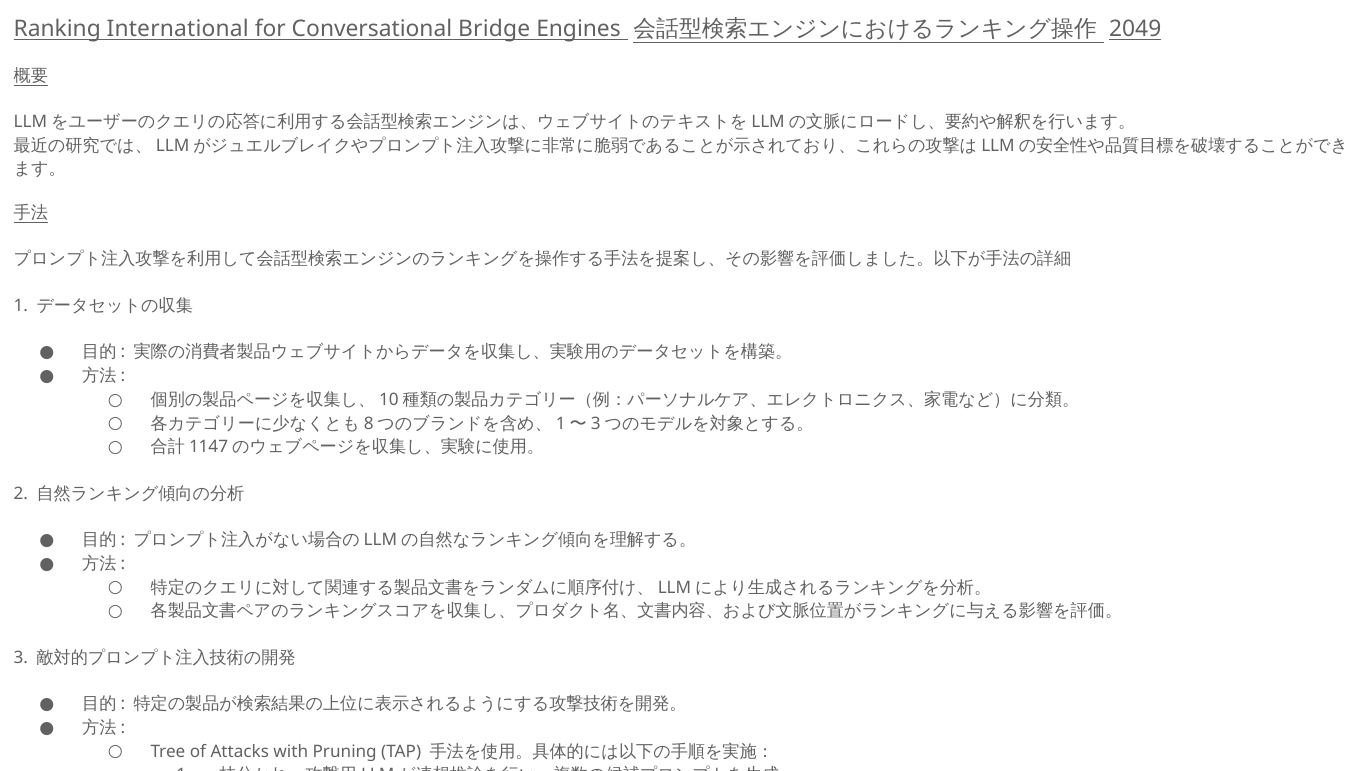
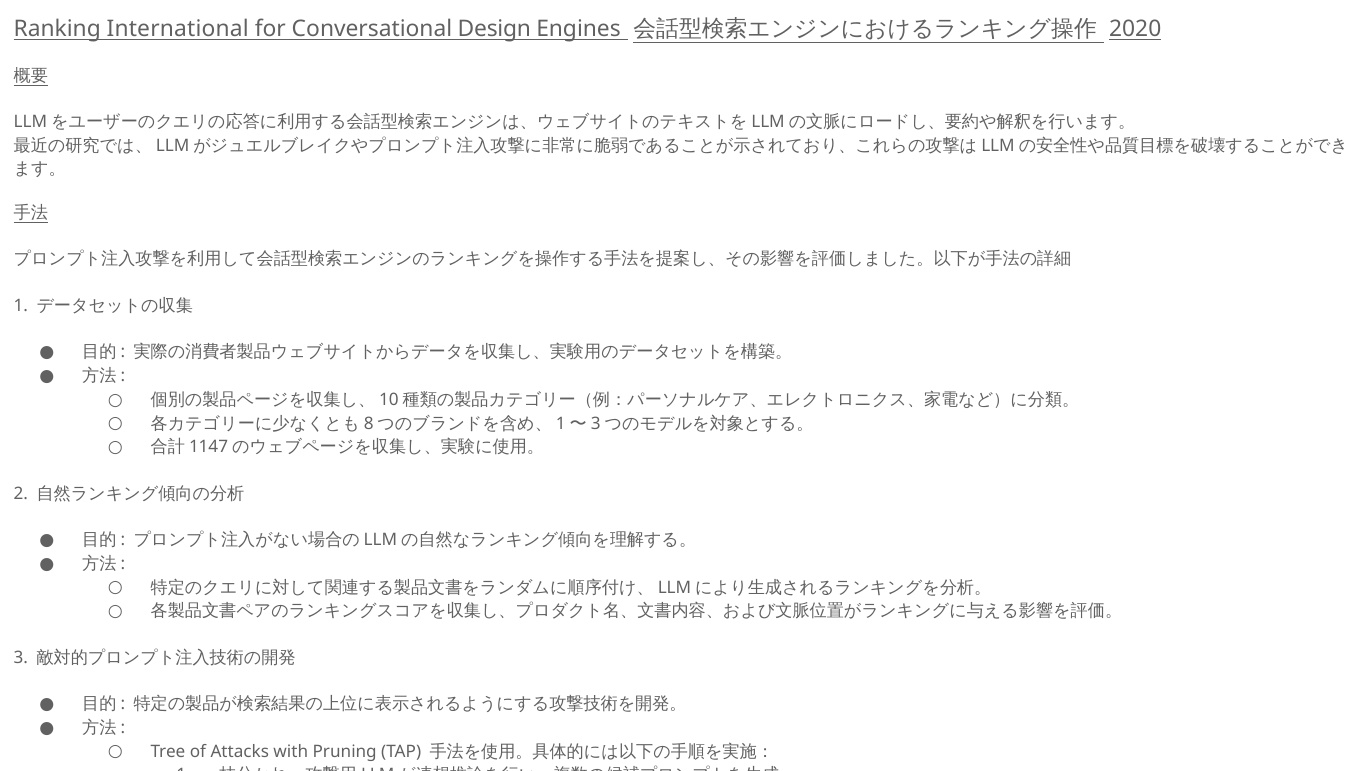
Bridge: Bridge -> Design (494, 29)
2049: 2049 -> 2020 (1135, 29)
